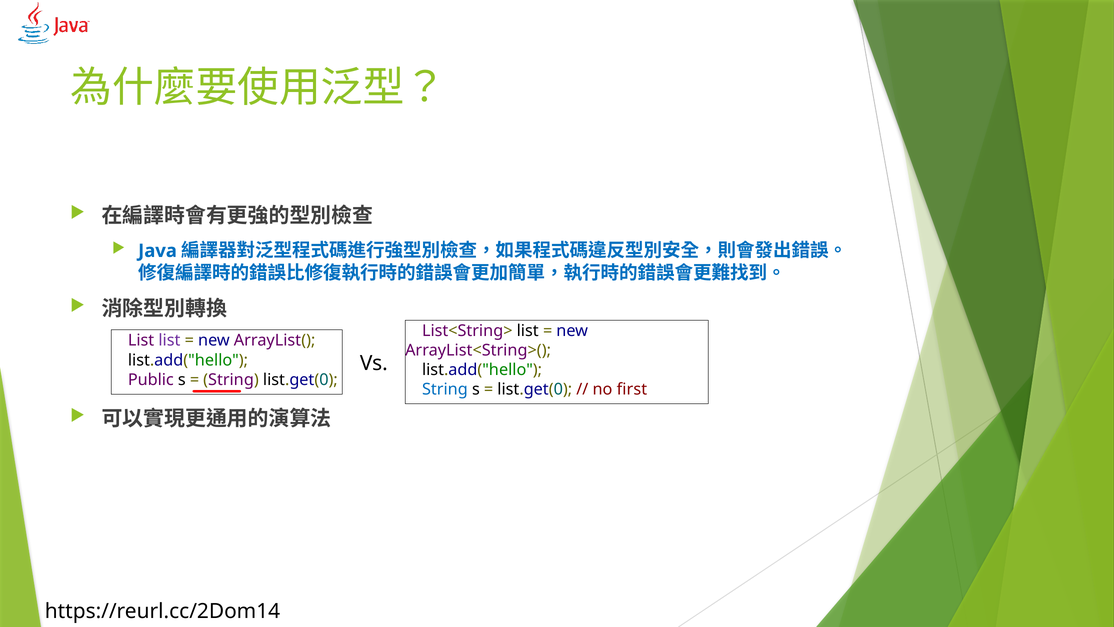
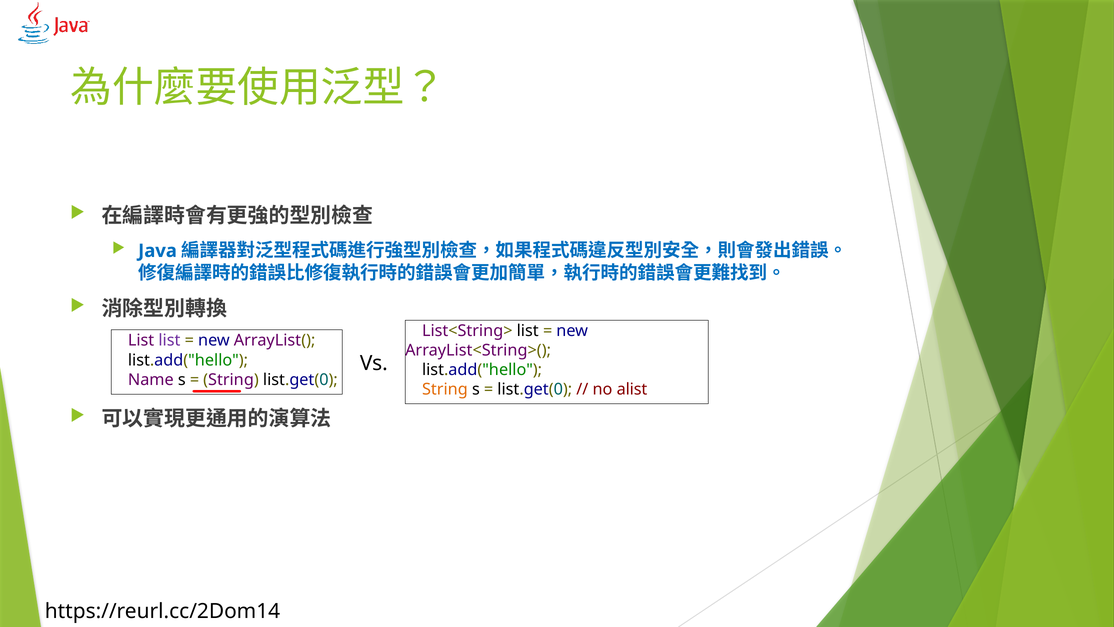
Public: Public -> Name (151, 379)
String colour: blue -> orange (445, 389)
first: first -> alist (632, 389)
